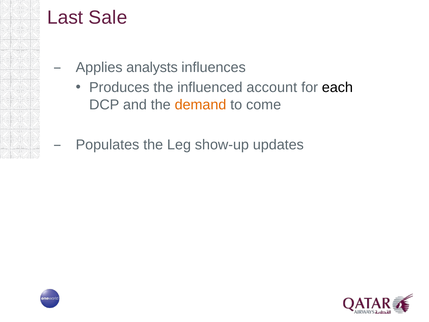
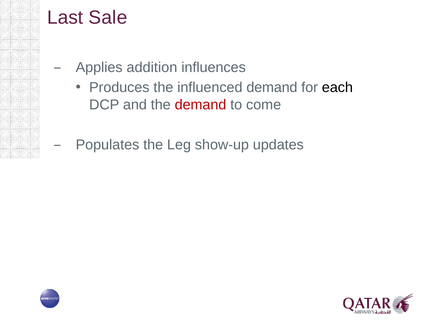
analysts: analysts -> addition (152, 67)
influenced account: account -> demand (272, 87)
demand colour: orange -> red (200, 105)
